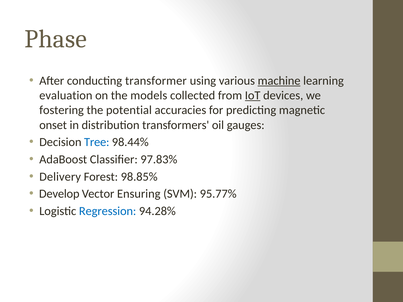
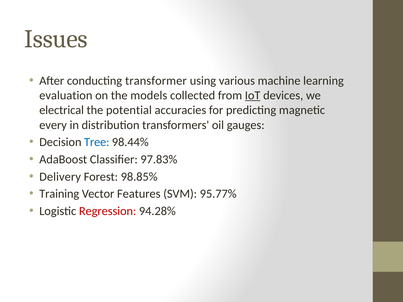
Phase: Phase -> Issues (56, 39)
machine underline: present -> none (279, 81)
fostering: fostering -> electrical (62, 110)
onset: onset -> every (53, 125)
Develop: Develop -> Training (59, 194)
Ensuring: Ensuring -> Features (139, 194)
Regression colour: blue -> red (108, 211)
